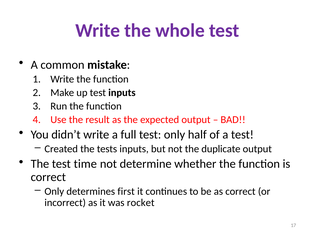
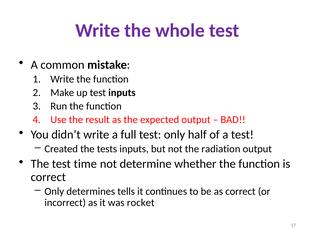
duplicate: duplicate -> radiation (221, 149)
first: first -> tells (126, 192)
